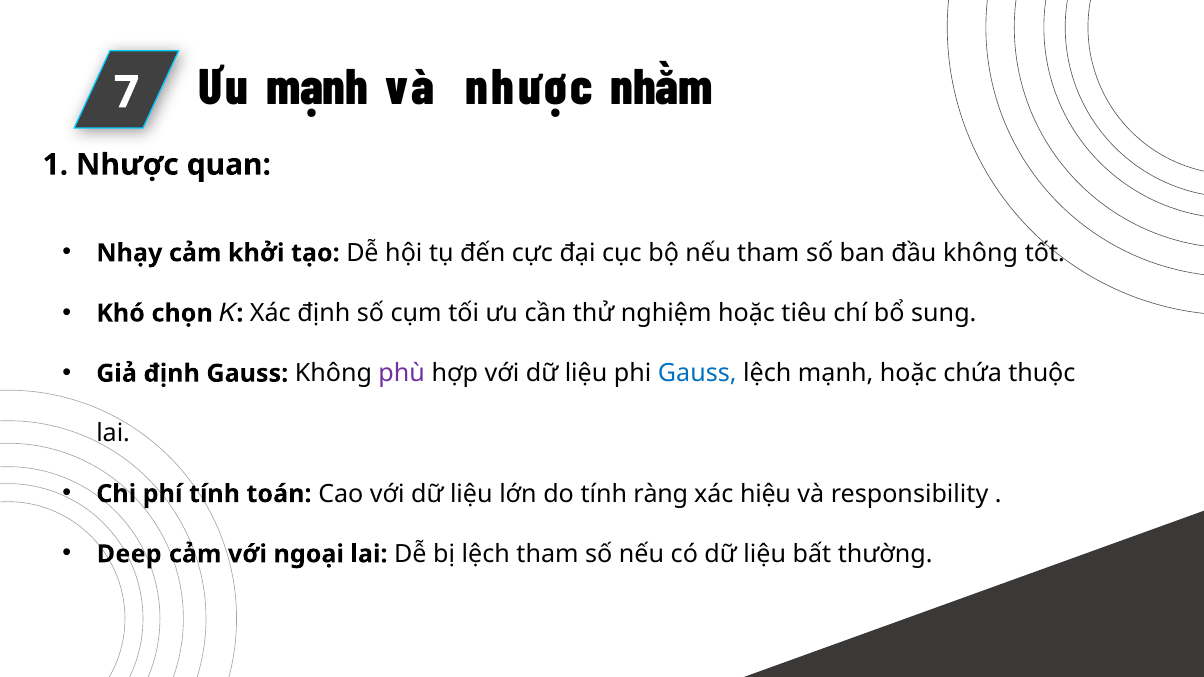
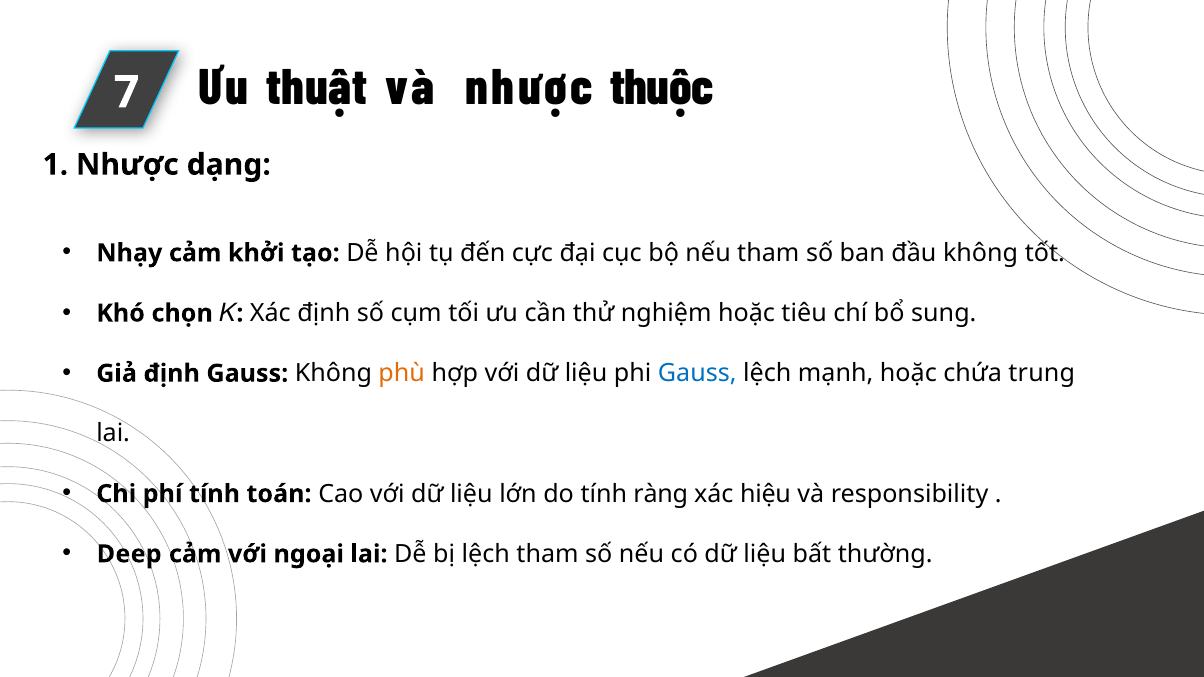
Ưu mạnh: mạnh -> thuật (317, 88)
nhằm: nhằm -> thuộc (662, 88)
quan: quan -> dạng (229, 165)
phù colour: purple -> orange (402, 374)
thuộc: thuộc -> trung (1042, 374)
